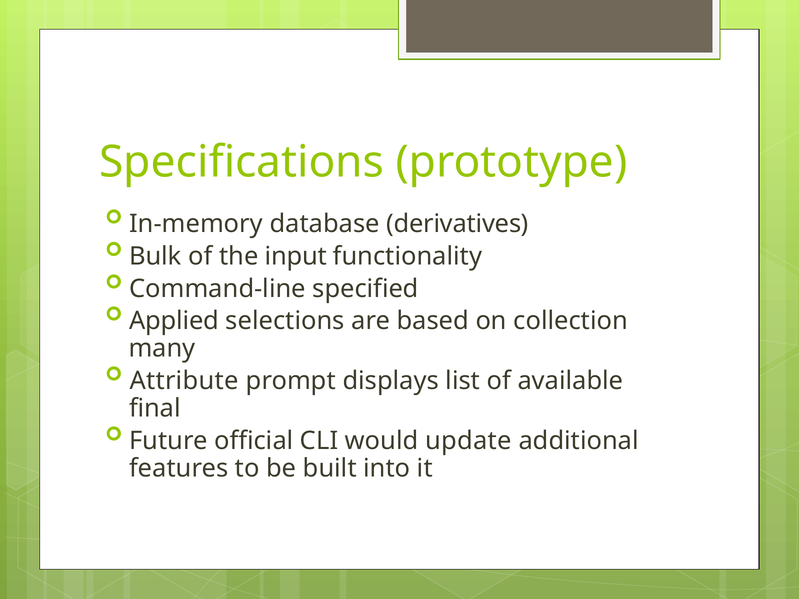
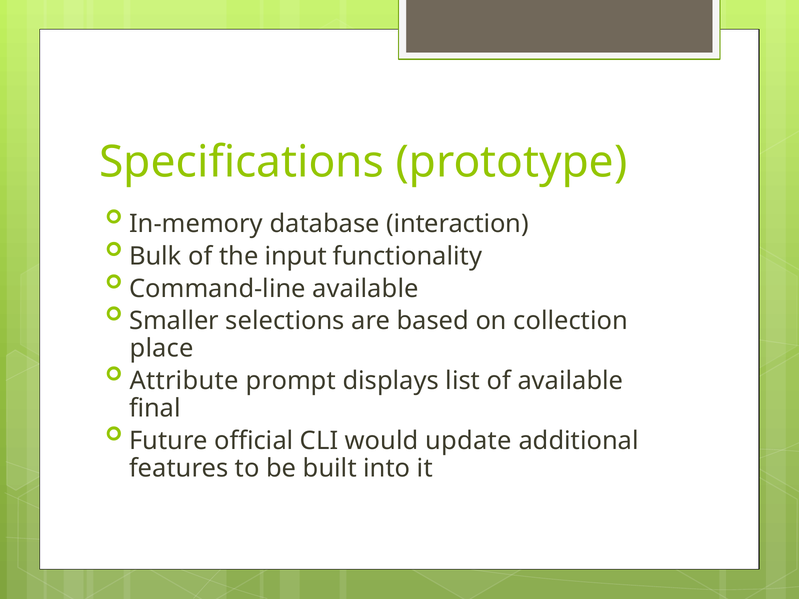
derivatives: derivatives -> interaction (457, 224)
Command-line specified: specified -> available (365, 289)
Applied: Applied -> Smaller (174, 321)
many: many -> place (162, 349)
